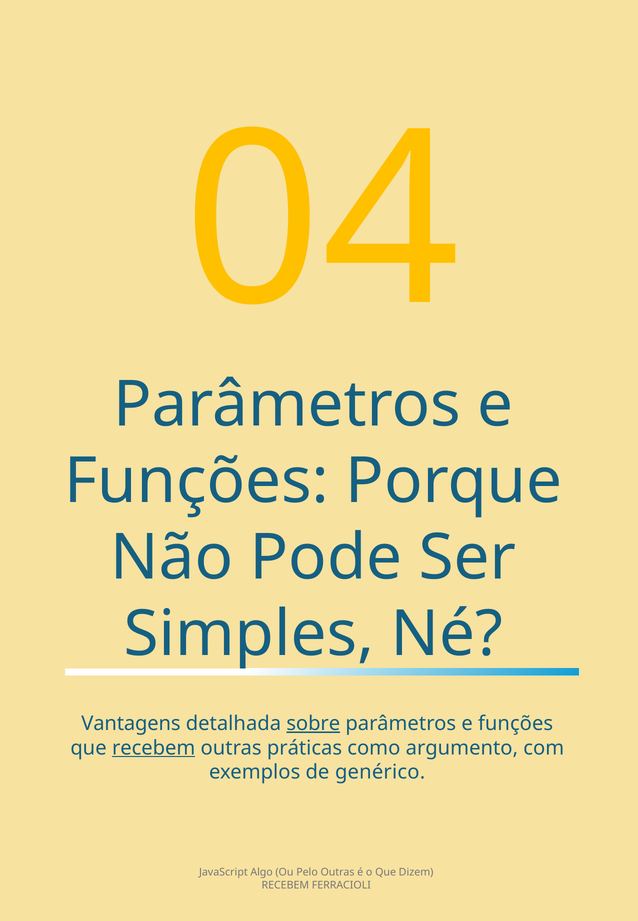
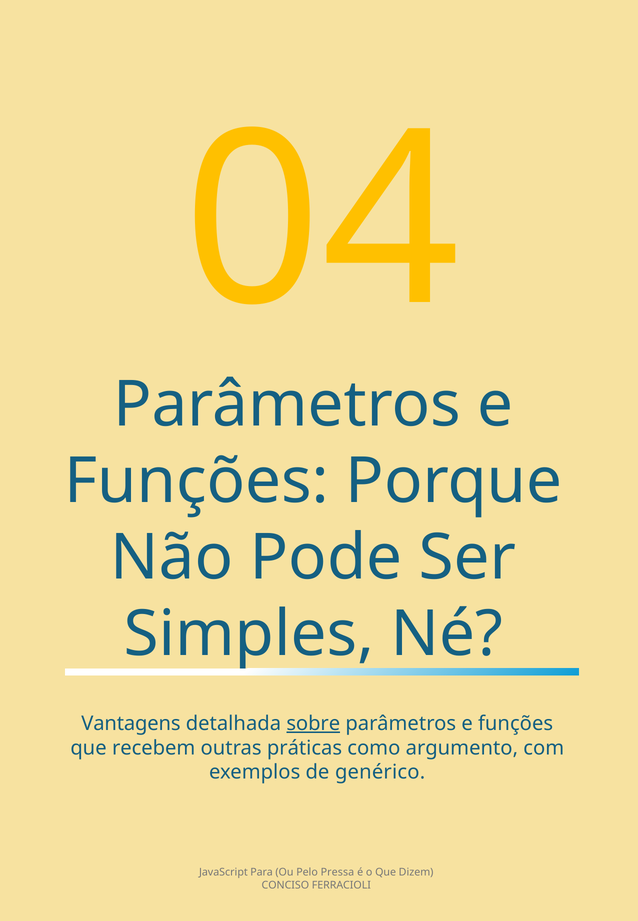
recebem underline: present -> none (154, 748)
Algo: Algo -> Para (262, 873)
Pelo Outras: Outras -> Pressa (337, 873)
RECEBEM: RECEBEM -> CONCISO (285, 886)
